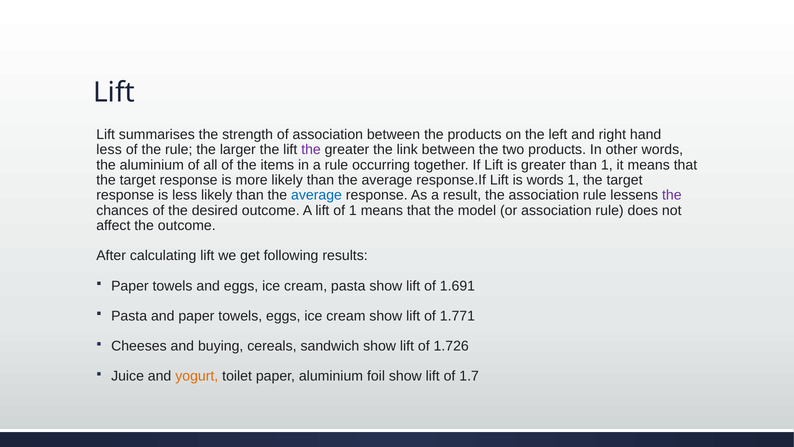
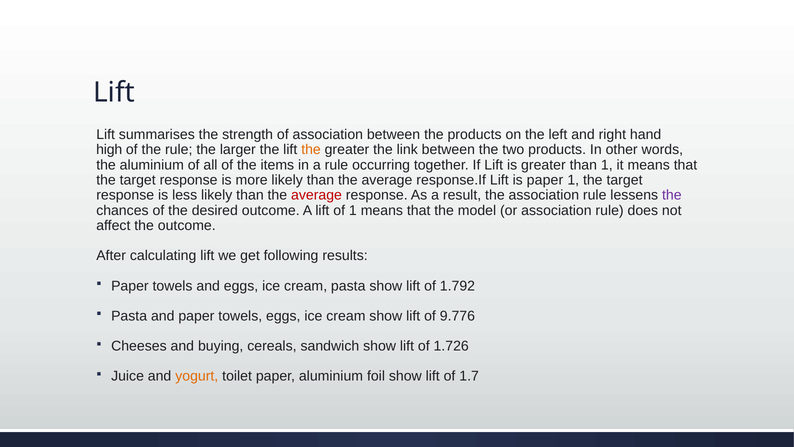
less: less -> high (109, 150)
the colour: purple -> orange (311, 150)
is words: words -> paper (545, 180)
average colour: blue -> red (317, 195)
1.691: 1.691 -> 1.792 (457, 286)
1.771: 1.771 -> 9.776 (457, 316)
